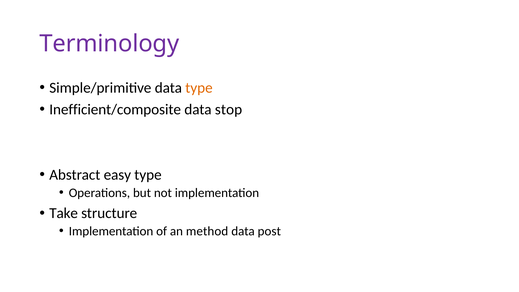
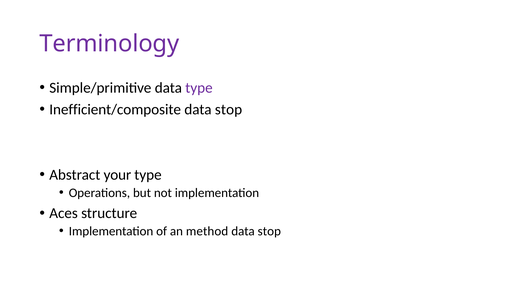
type colour: orange -> purple (199, 88)
easy: easy -> your (117, 175)
Take: Take -> Aces (64, 213)
post: post -> stop (269, 231)
